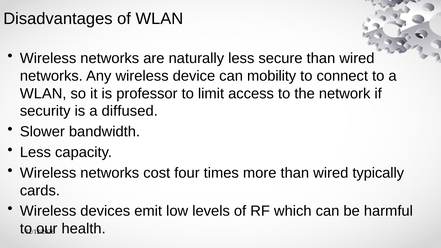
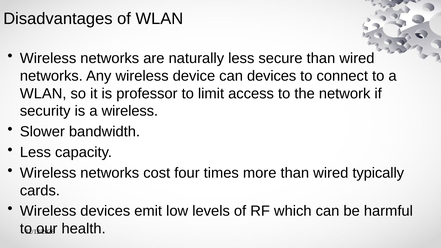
can mobility: mobility -> devices (272, 76)
a diffused: diffused -> wireless (130, 111)
